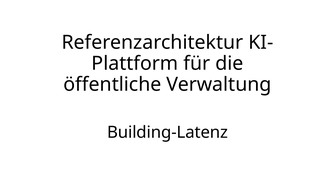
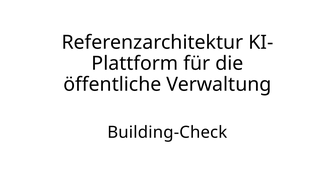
Building-Latenz: Building-Latenz -> Building-Check (167, 133)
